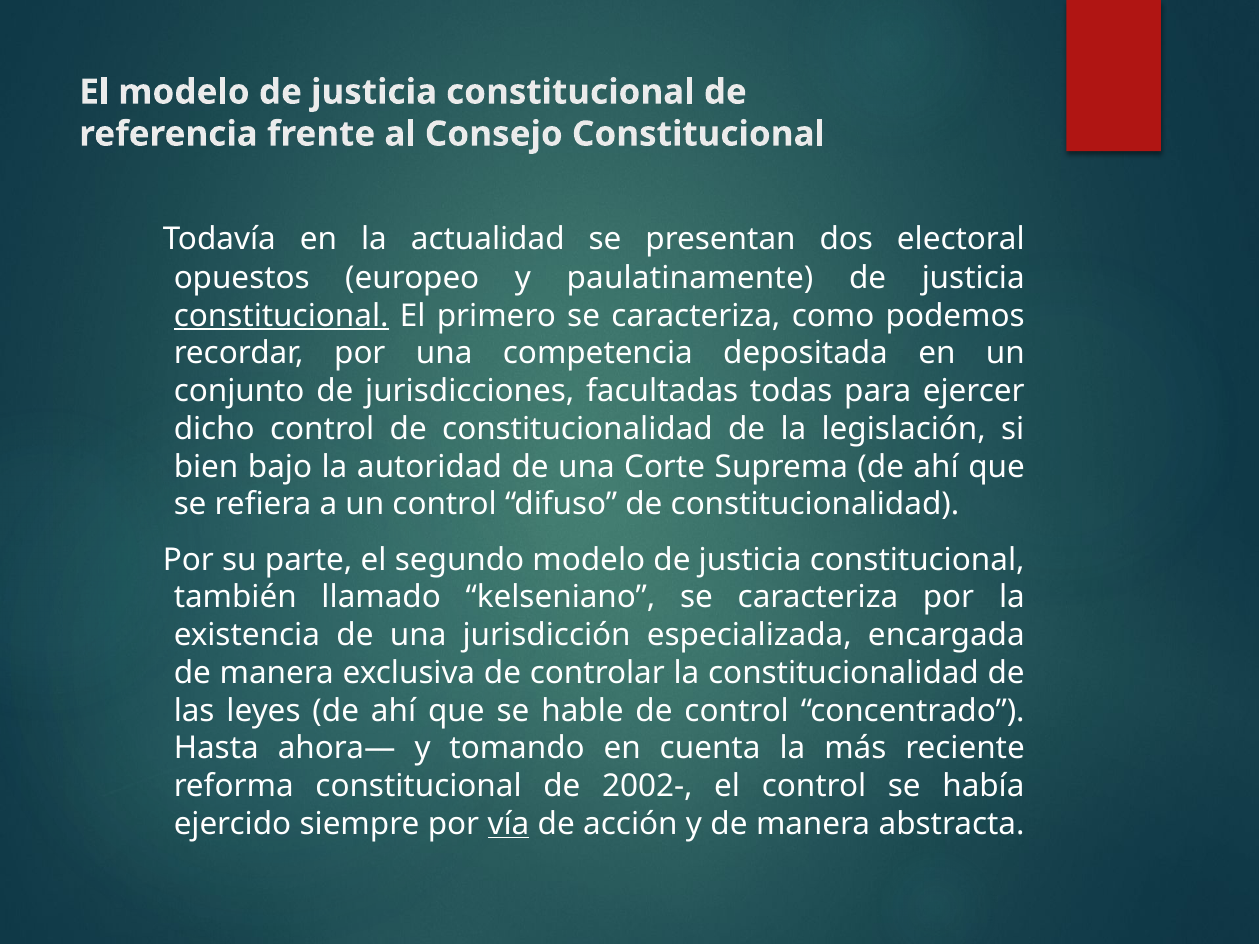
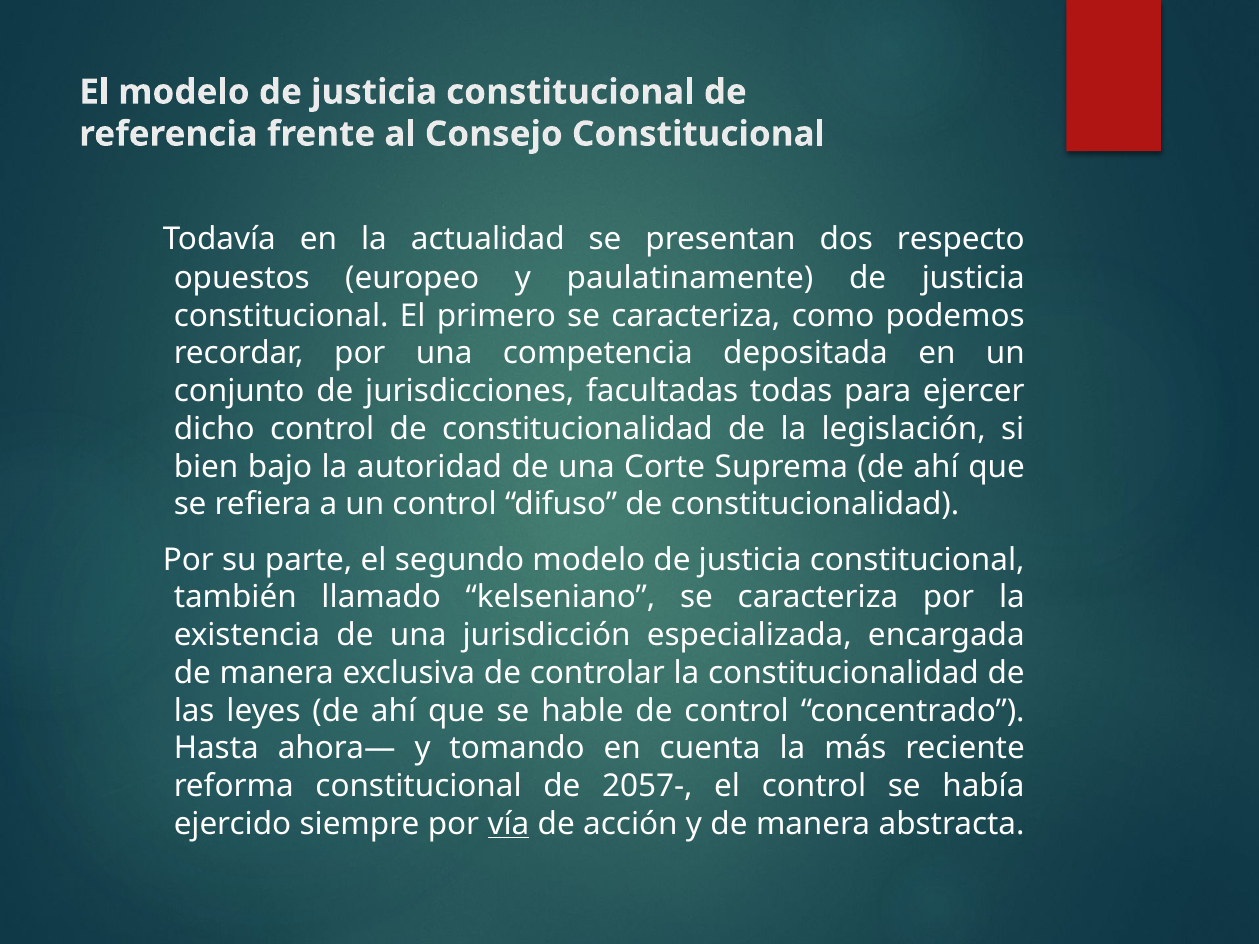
electoral: electoral -> respecto (961, 239)
constitucional underline: present -> none (281, 316)
2002-: 2002- -> 2057- (647, 786)
